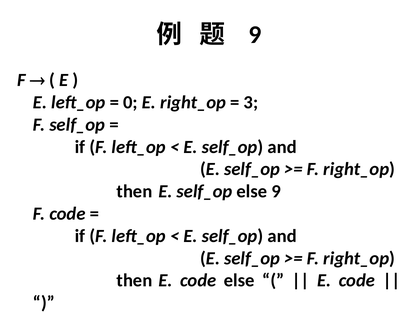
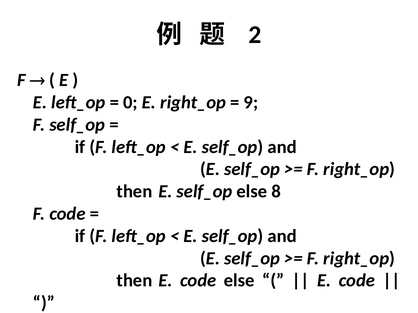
9: 9 -> 2 (255, 35)
3: 3 -> 9 (251, 103)
else 9: 9 -> 8 (276, 192)
